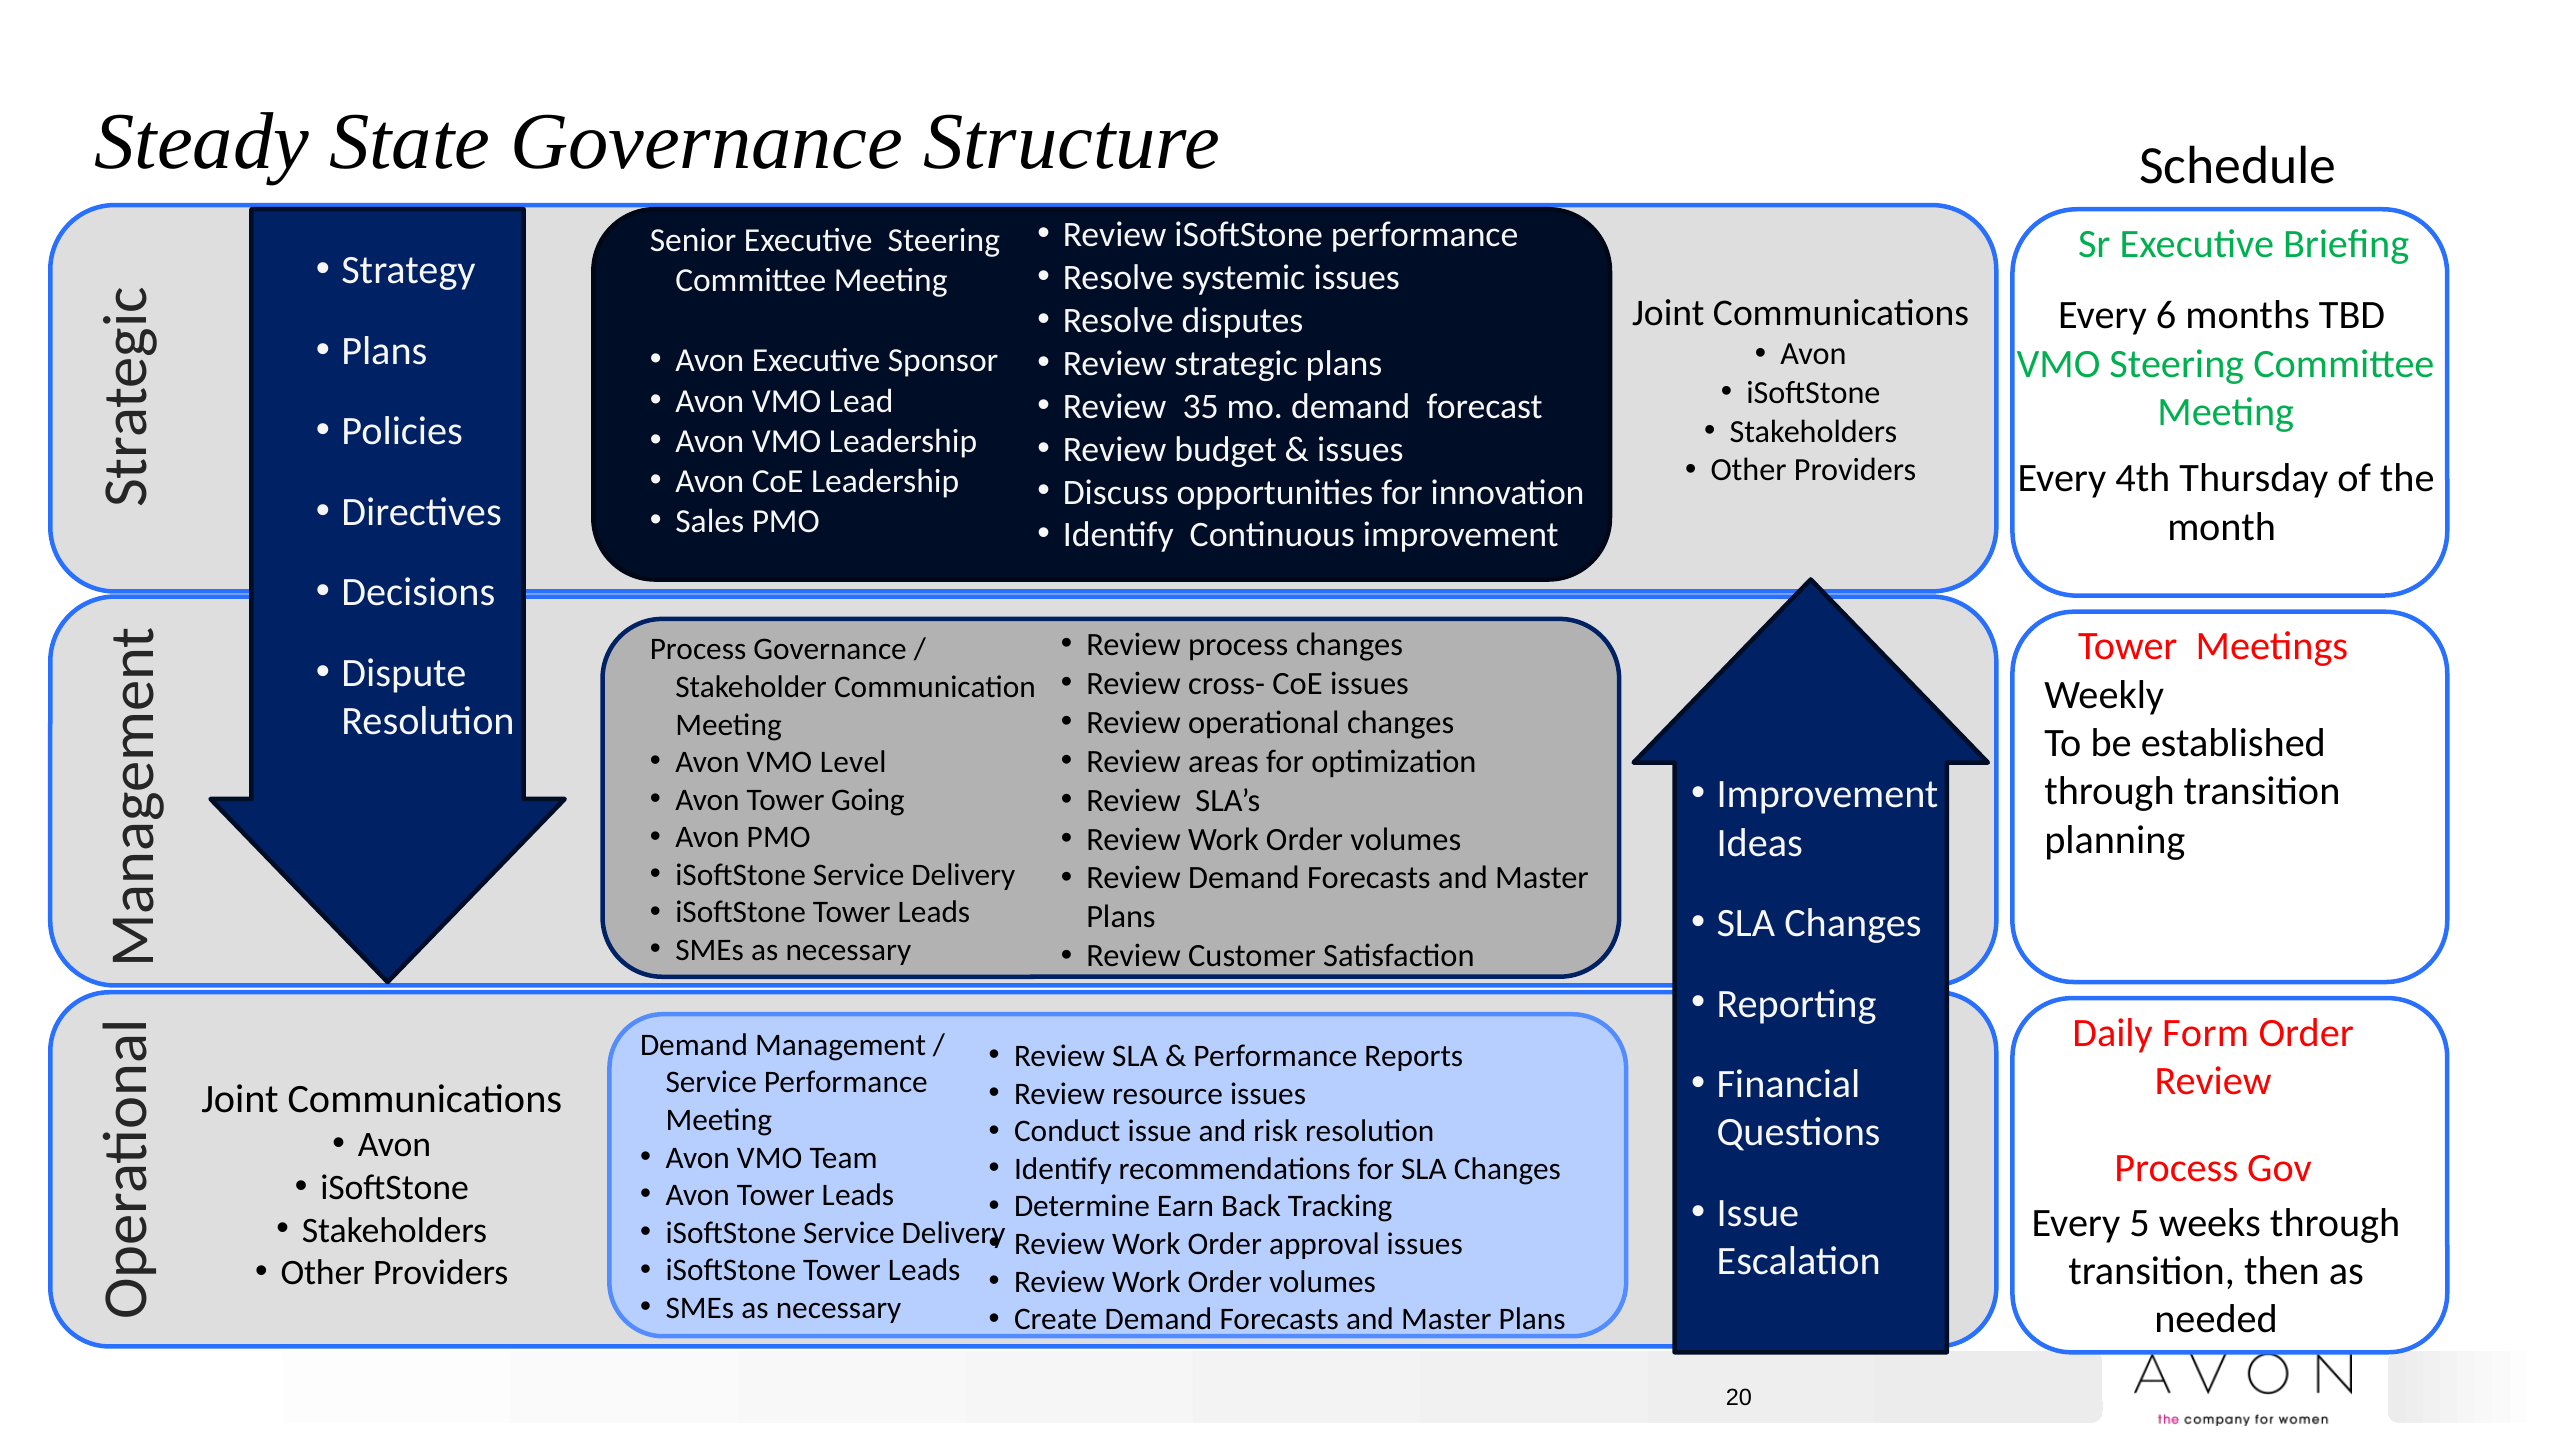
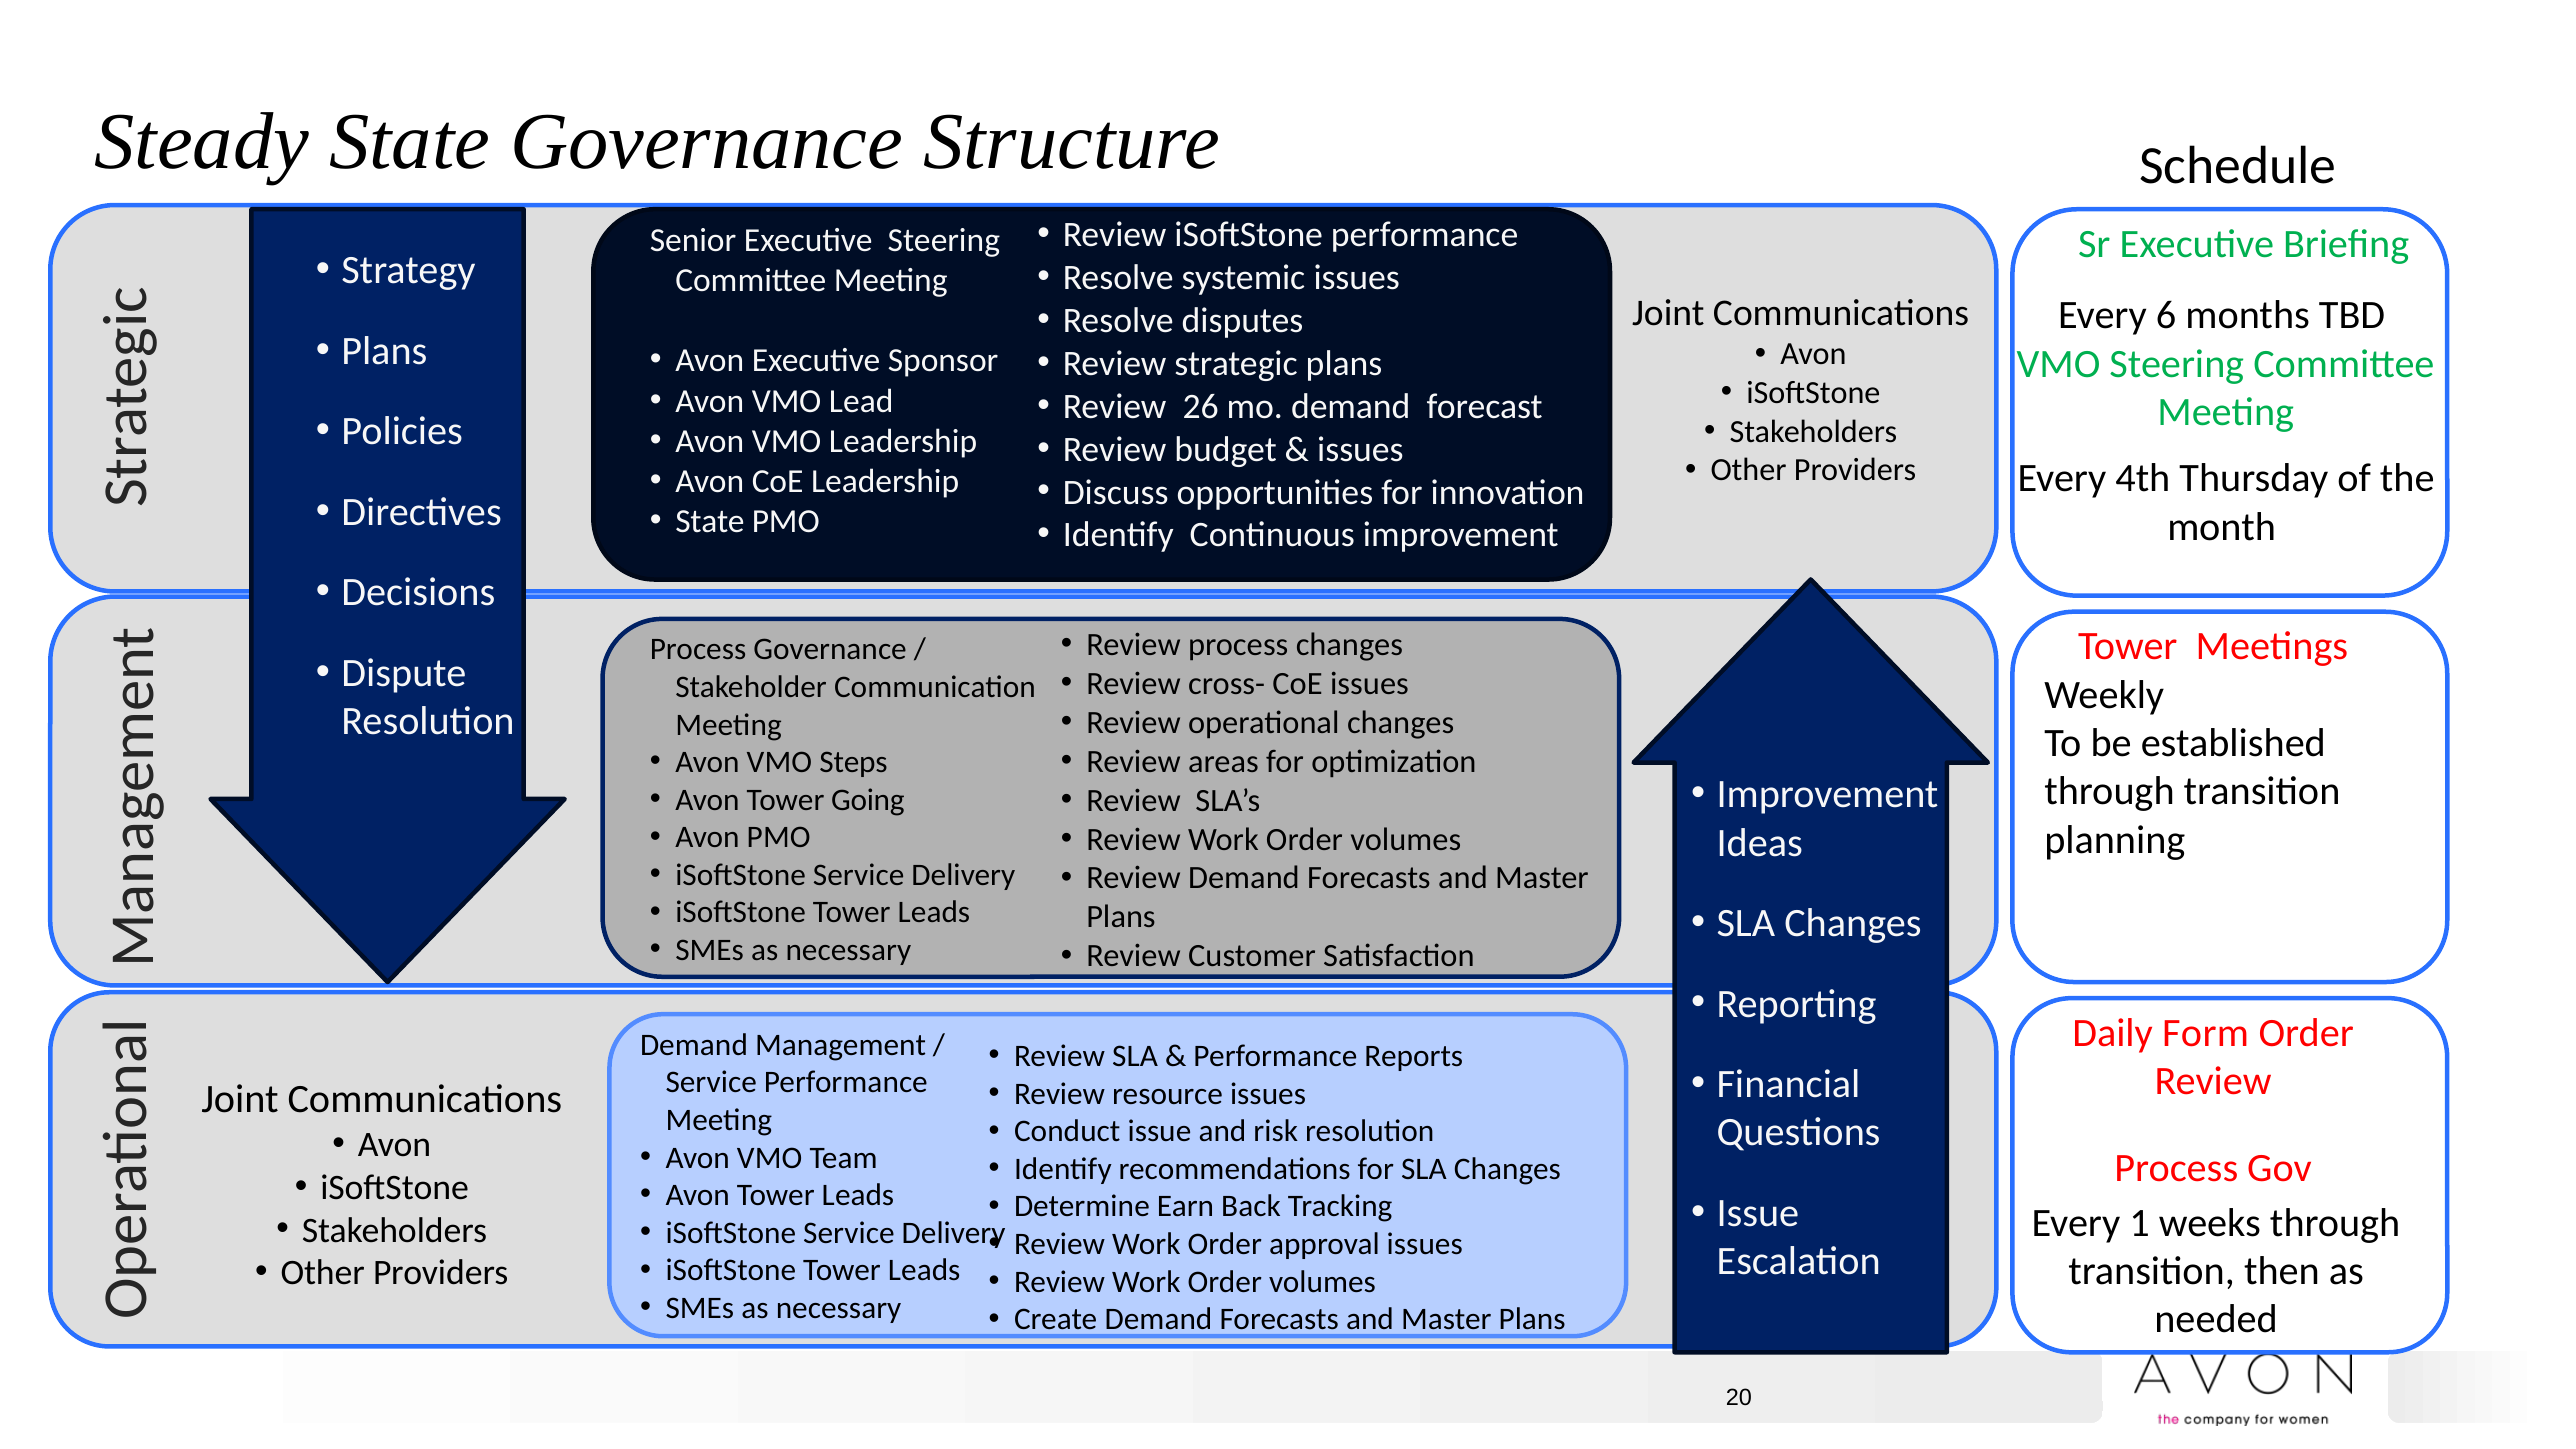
35: 35 -> 26 (1201, 406)
Sales: Sales -> State (710, 522)
Level: Level -> Steps (853, 762)
5: 5 -> 1 (2140, 1223)
